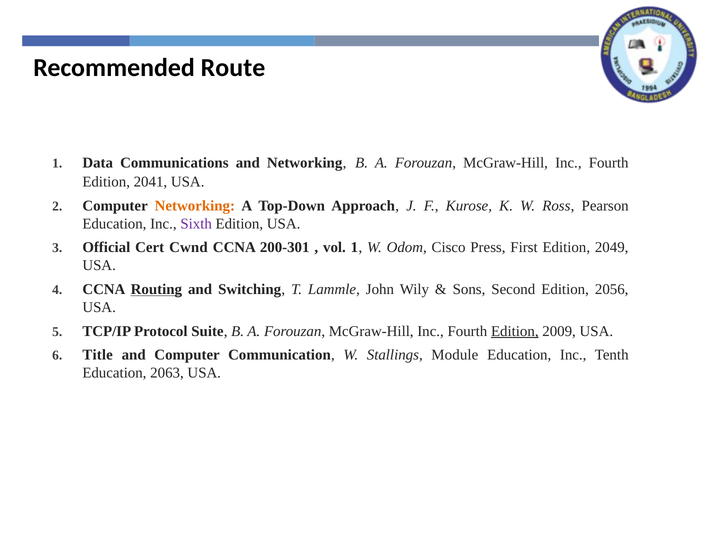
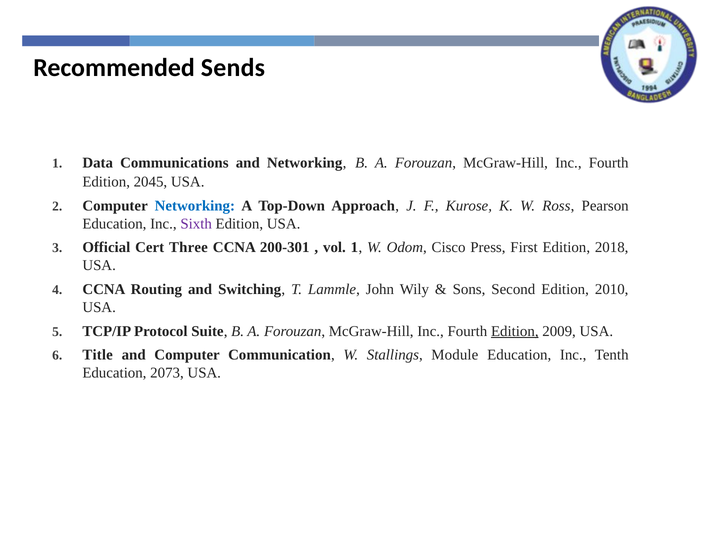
Route: Route -> Sends (233, 67)
2041: 2041 -> 2045 (150, 182)
Networking colour: orange -> blue (195, 206)
Cwnd: Cwnd -> Three (188, 248)
2049: 2049 -> 2018 (612, 248)
Routing underline: present -> none (156, 289)
2056: 2056 -> 2010 (612, 289)
2063: 2063 -> 2073 (167, 373)
